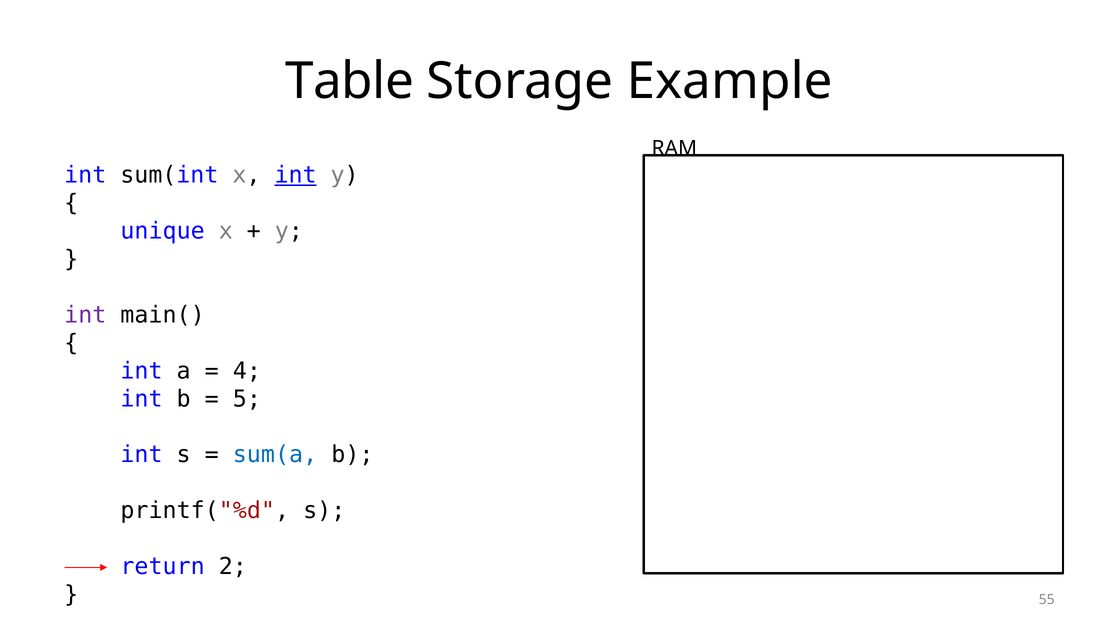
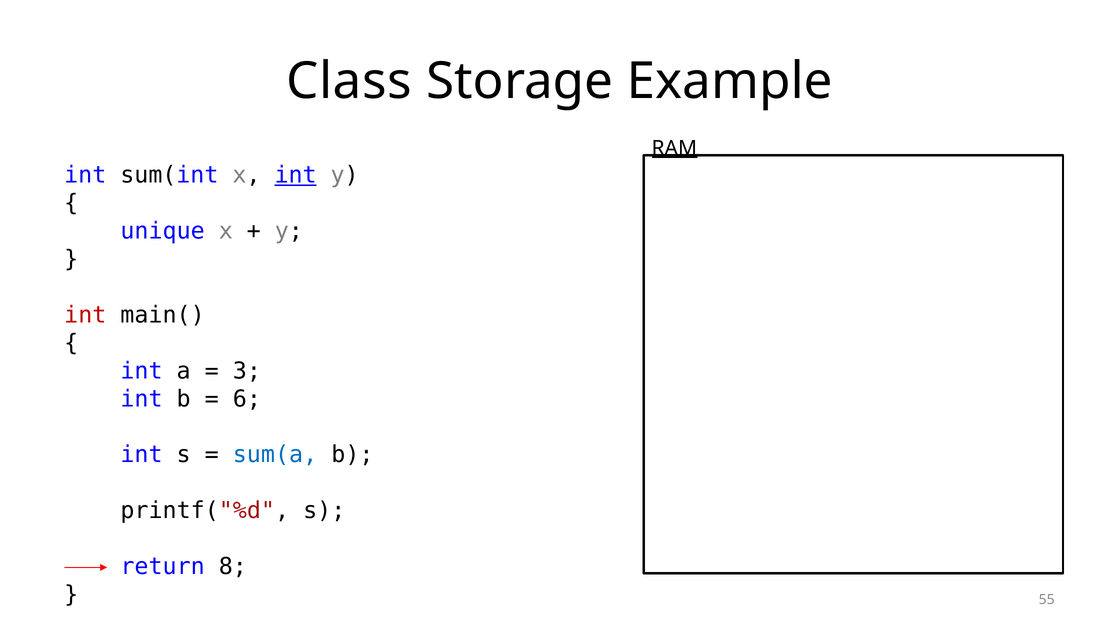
Table: Table -> Class (349, 81)
RAM underline: none -> present (675, 148)
int colour: purple -> red (85, 315)
4: 4 -> 3 (247, 371)
5: 5 -> 6 (247, 399)
2: 2 -> 8 (233, 567)
